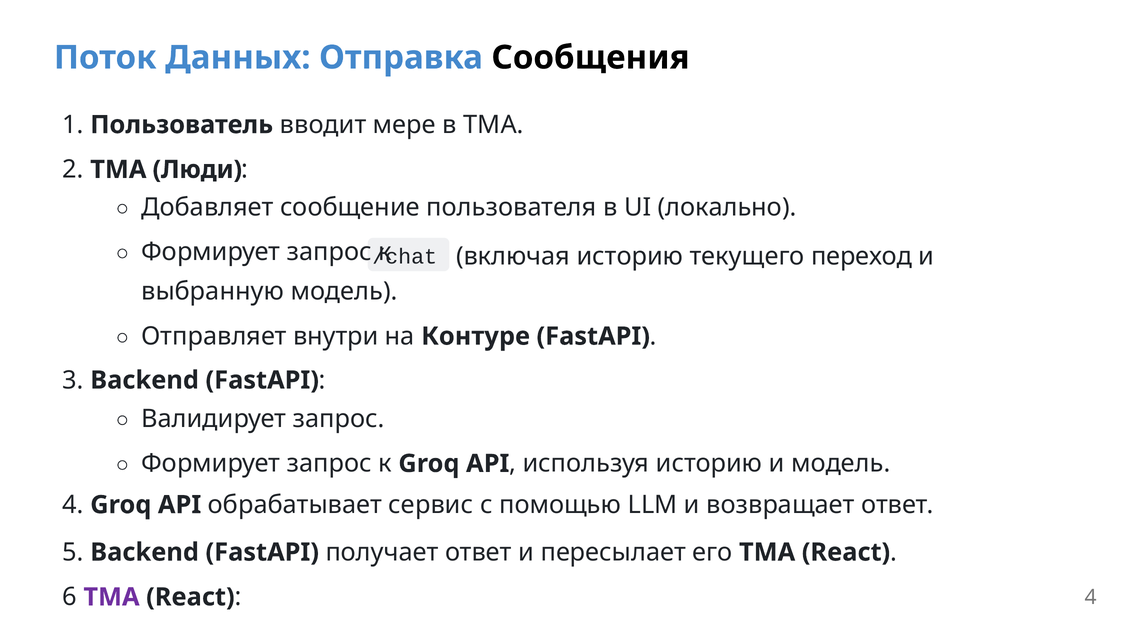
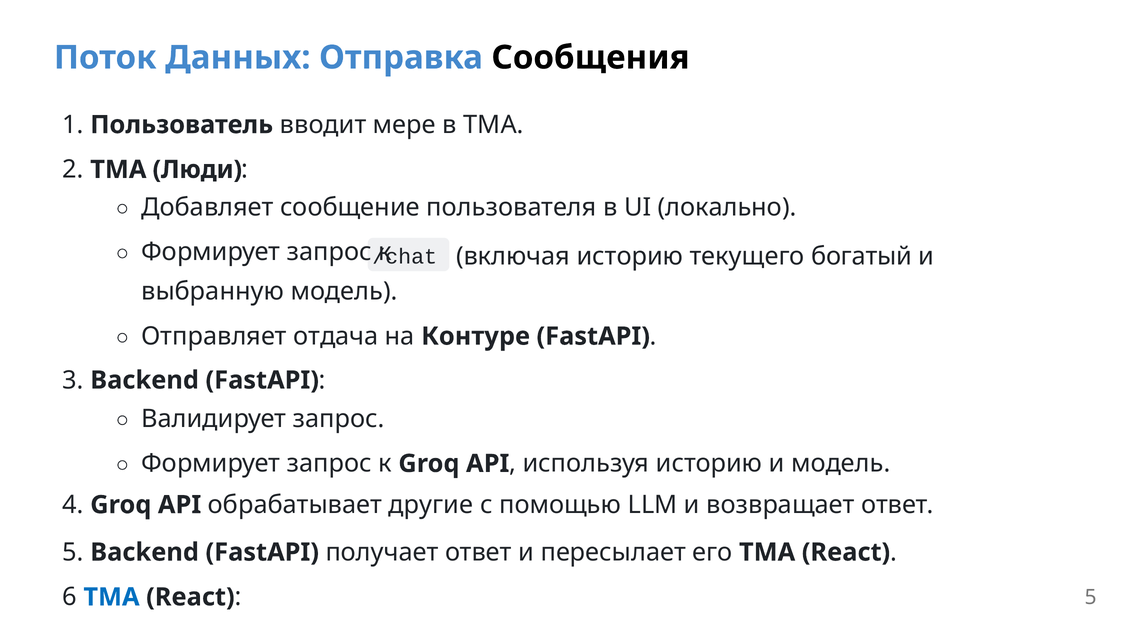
переход: переход -> богатый (862, 256)
внутри: внутри -> отдача (336, 336)
сервис: сервис -> другие (431, 505)
TMA colour: purple -> blue (111, 597)
4: 4 -> 5 (1091, 597)
